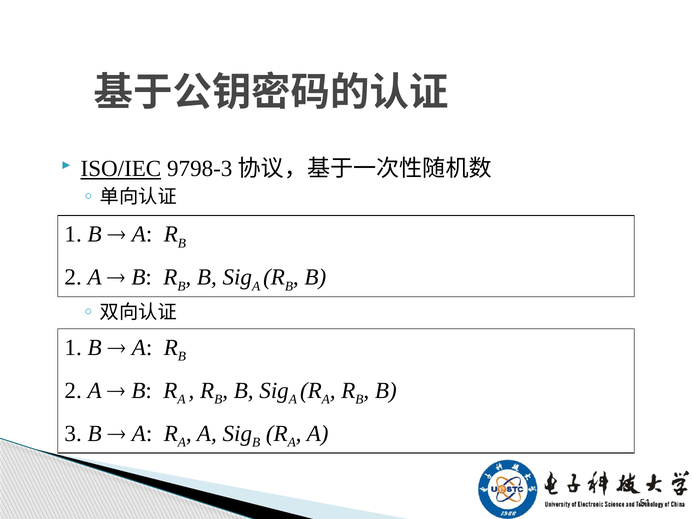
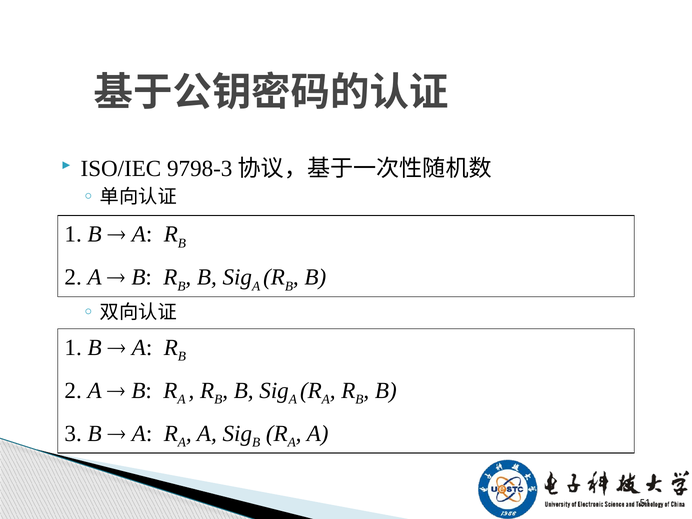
ISO/IEC underline: present -> none (121, 169)
